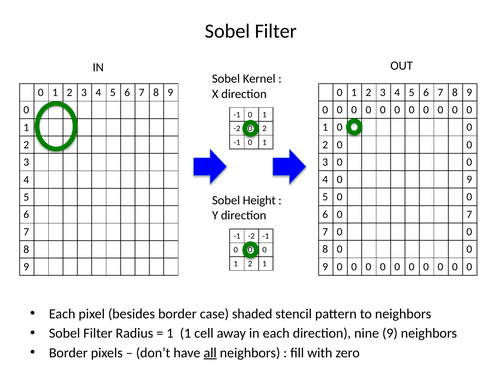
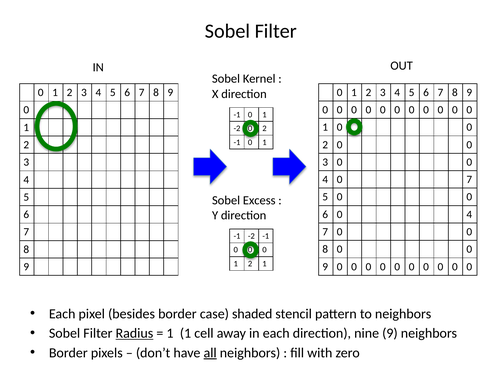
4 0 9: 9 -> 7 (469, 180)
Height: Height -> Excess (259, 201)
6 0 7: 7 -> 4 (469, 215)
Radius underline: none -> present (134, 334)
